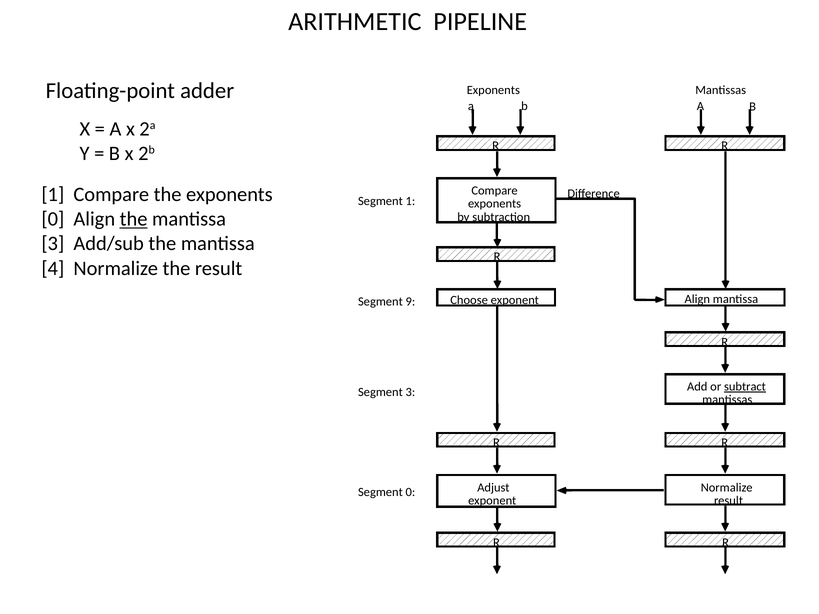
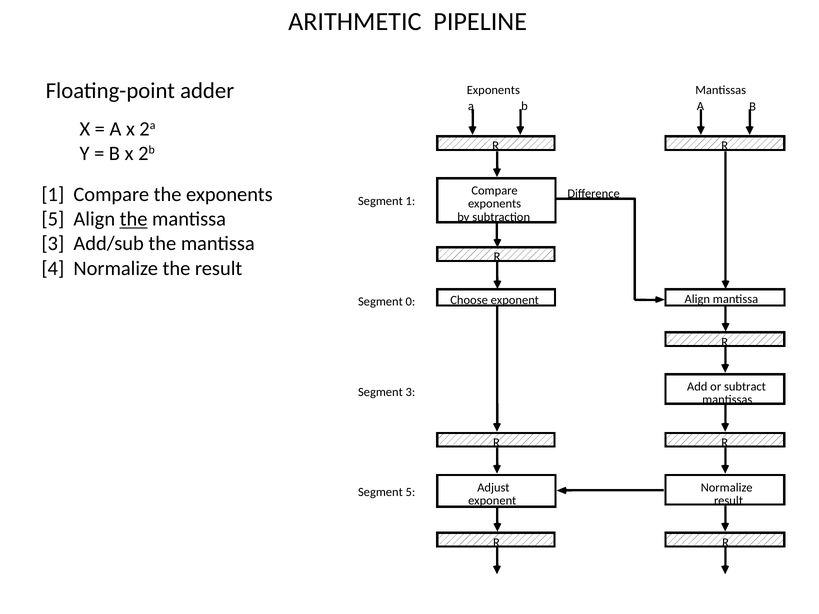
0: 0 -> 5 (53, 219)
9: 9 -> 0 (410, 302)
subtract underline: present -> none (745, 387)
Segment 0: 0 -> 5 (410, 492)
